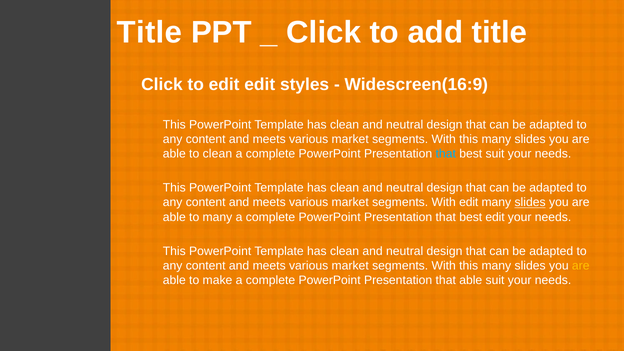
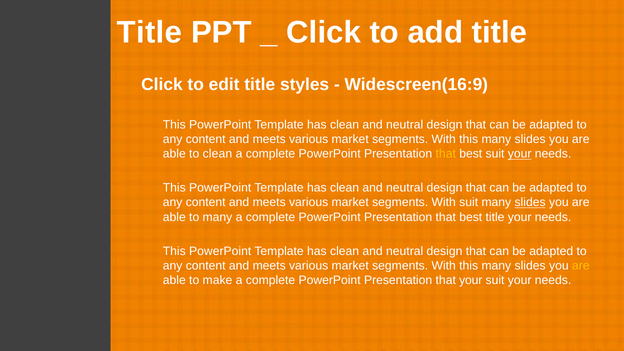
edit edit: edit -> title (260, 84)
that colour: light blue -> yellow (446, 154)
your underline: none -> present (520, 154)
With edit: edit -> suit (469, 202)
best edit: edit -> title (495, 217)
that able: able -> your (471, 280)
